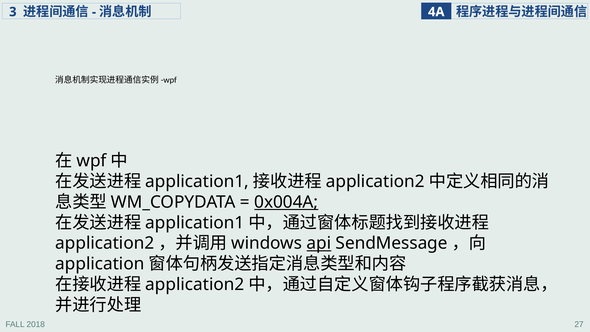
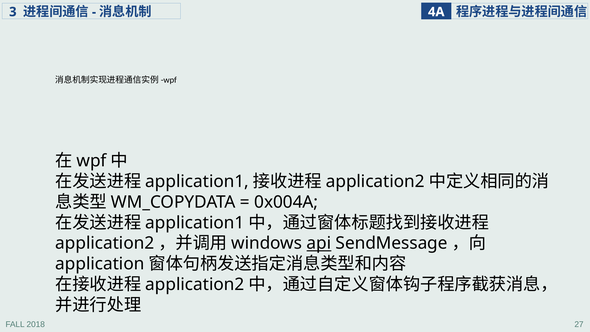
0x004A underline: present -> none (286, 202)
